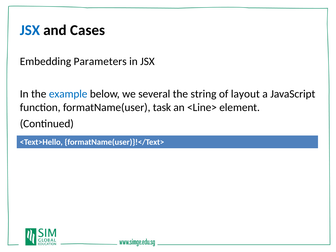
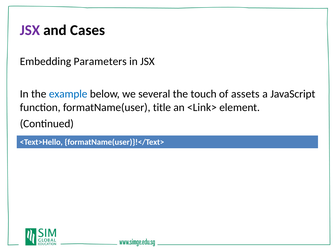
JSX colour: blue -> purple (30, 30)
string: string -> touch (204, 94)
layout: layout -> assets (245, 94)
task: task -> title (162, 107)
<Line>: <Line> -> <Link> (202, 107)
